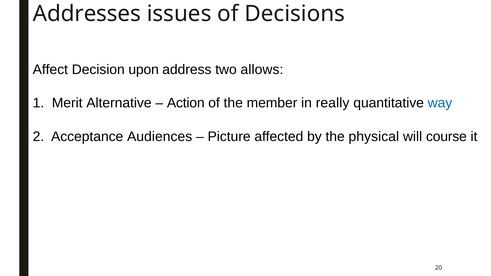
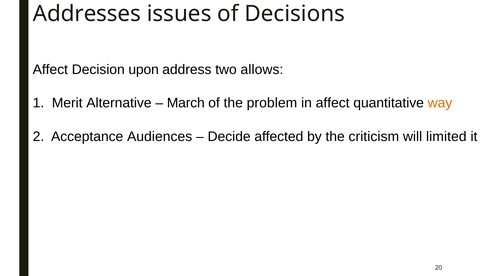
Action: Action -> March (186, 103)
member: member -> problem (272, 103)
in really: really -> affect (333, 103)
way colour: blue -> orange (440, 103)
Picture: Picture -> Decide (229, 137)
physical: physical -> criticism (374, 137)
course: course -> limited (446, 137)
